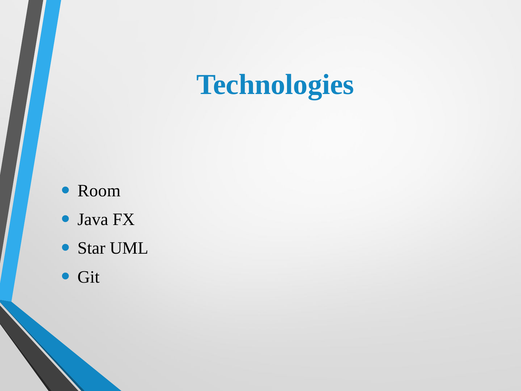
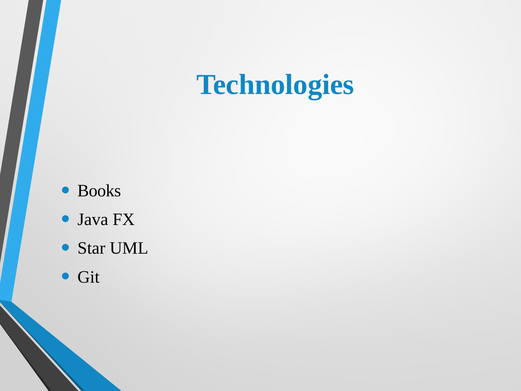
Room: Room -> Books (99, 191)
